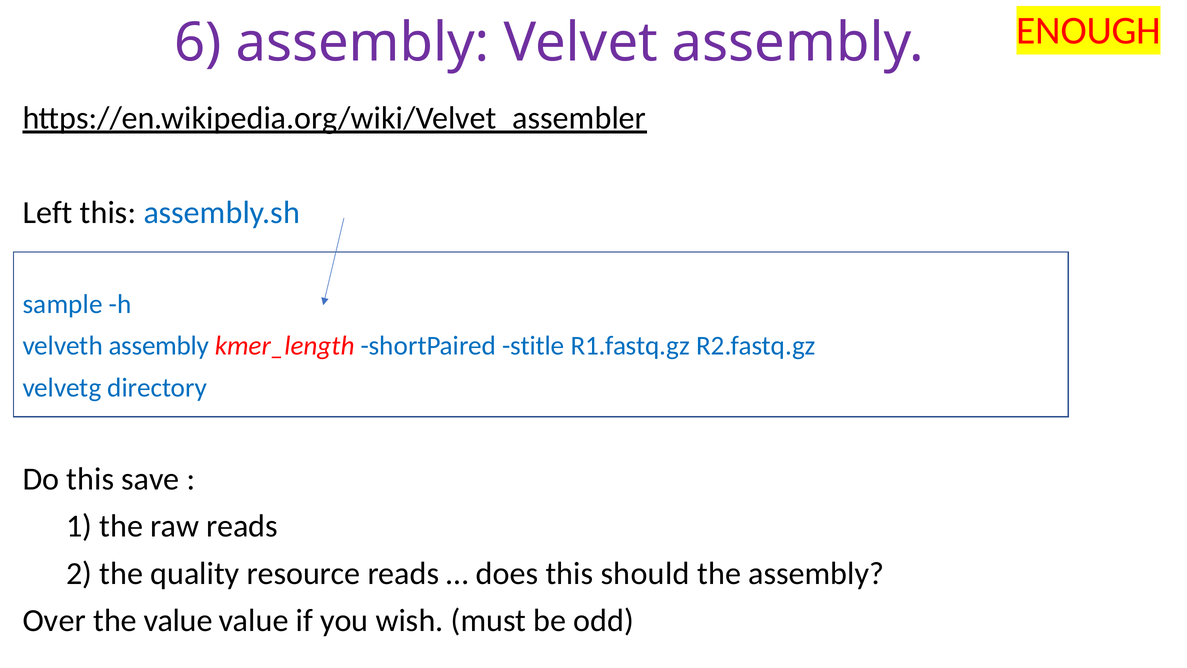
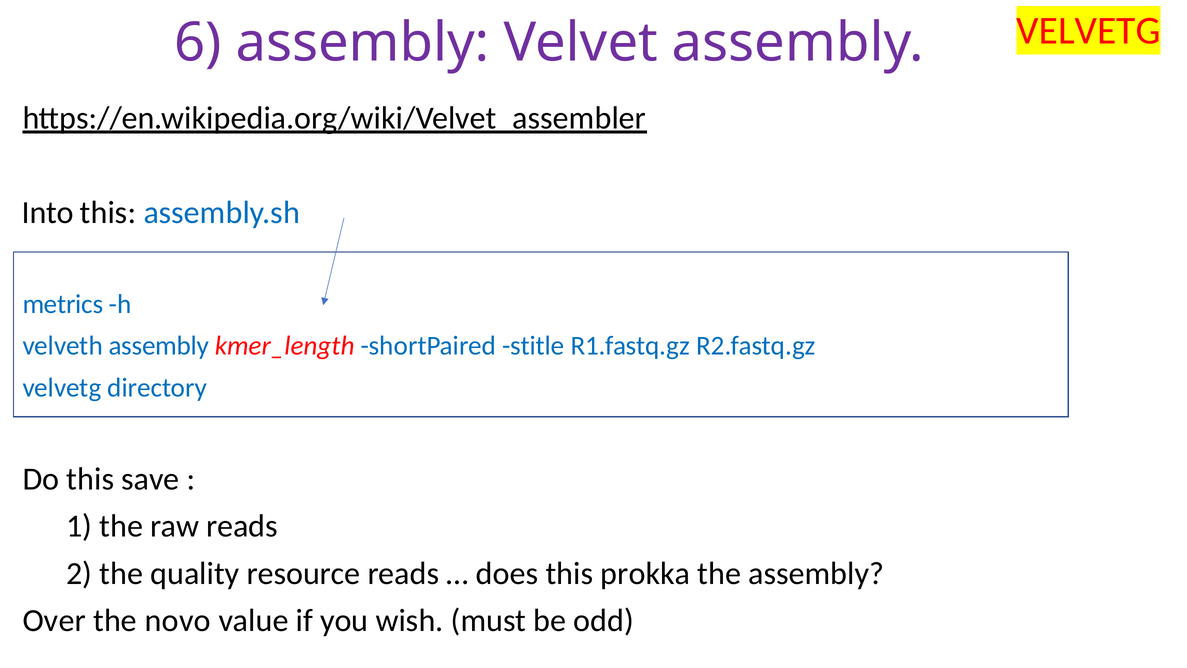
ENOUGH: ENOUGH -> VELVETG (1089, 31)
Left: Left -> Into (48, 213)
sample: sample -> metrics (63, 304)
should: should -> prokka (645, 573)
the value: value -> novo (178, 620)
